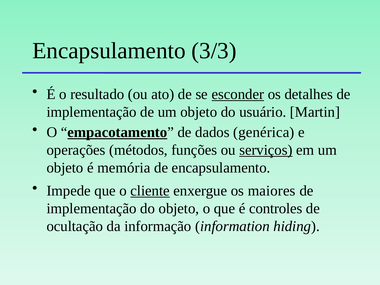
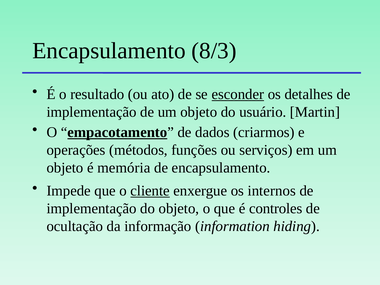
3/3: 3/3 -> 8/3 (214, 51)
genérica: genérica -> criarmos (264, 132)
serviços underline: present -> none (266, 150)
maiores: maiores -> internos (272, 191)
